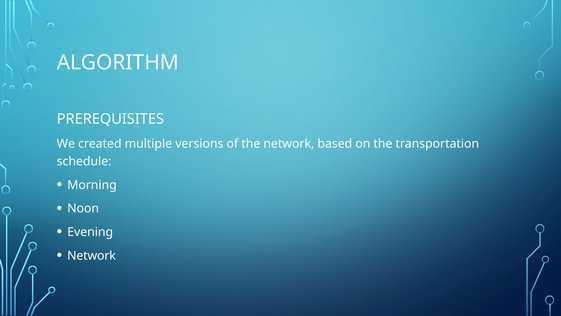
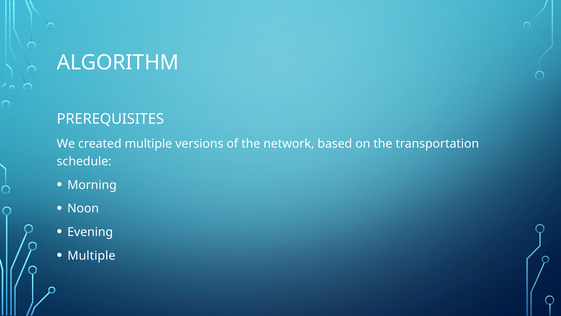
Network: Network -> Multiple (91, 255)
